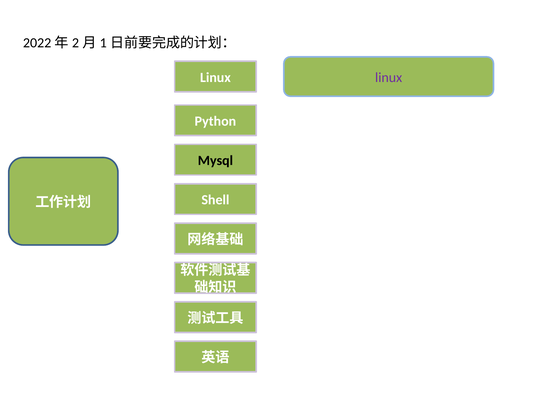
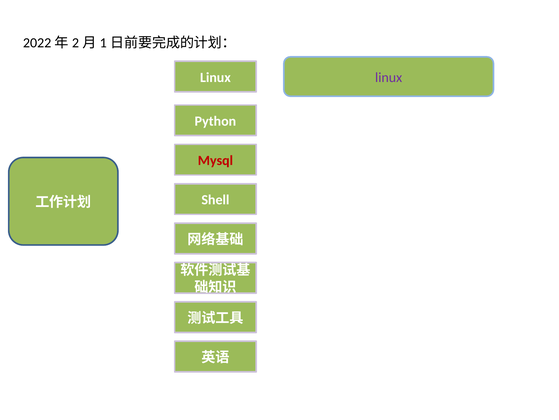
Mysql colour: black -> red (215, 160)
